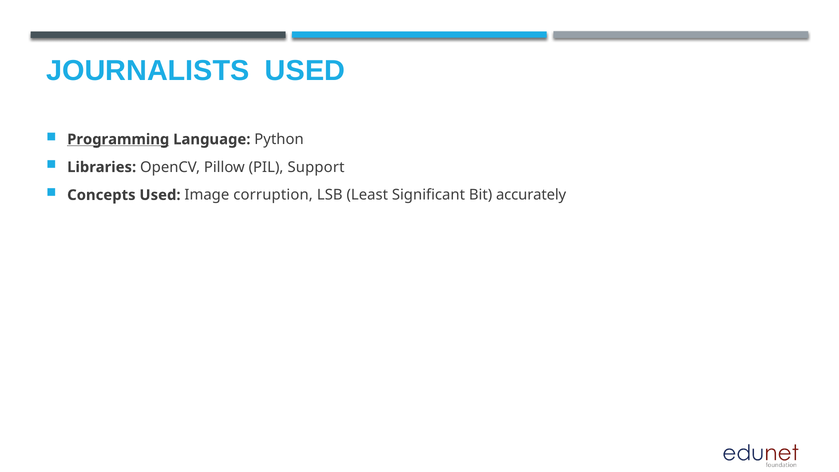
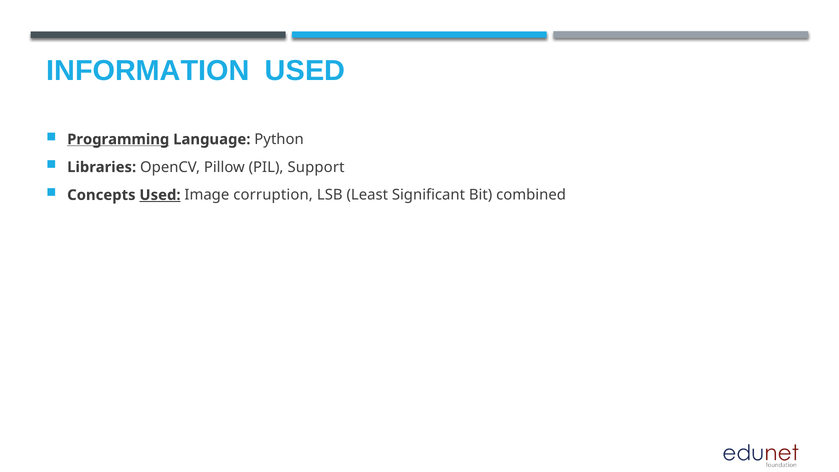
JOURNALISTS: JOURNALISTS -> INFORMATION (148, 71)
Used underline: none -> present (160, 195)
accurately: accurately -> combined (531, 195)
